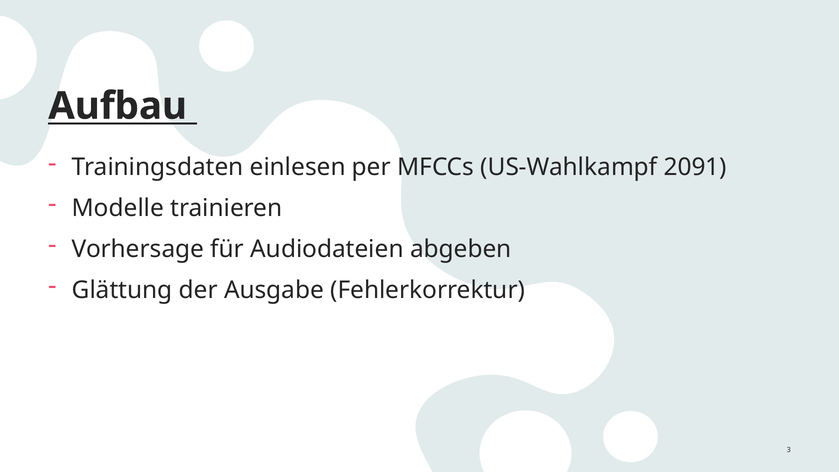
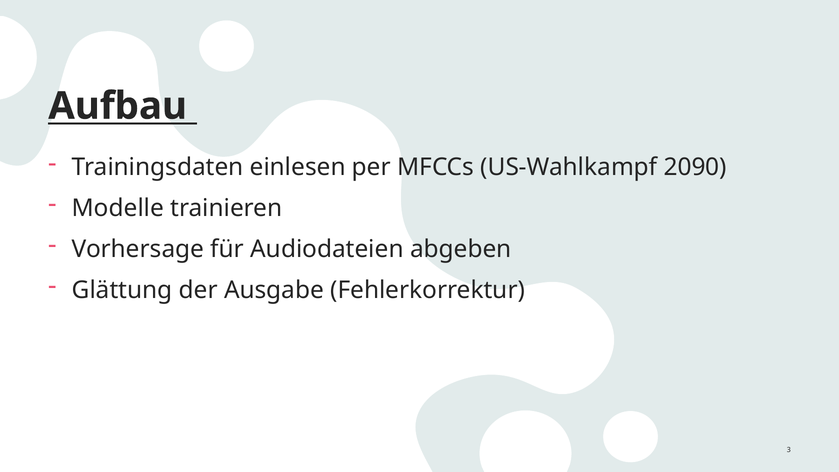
2091: 2091 -> 2090 (695, 167)
